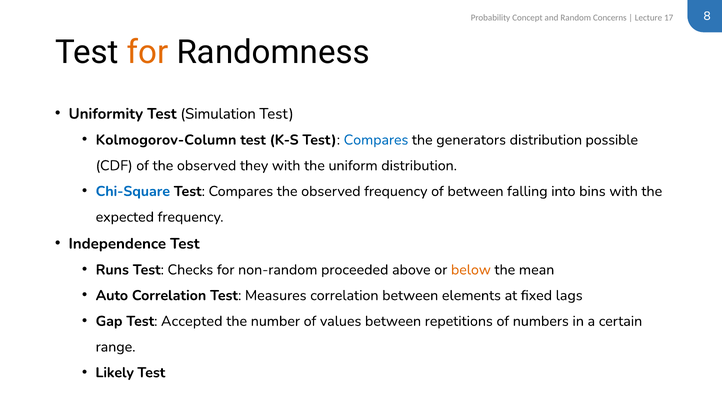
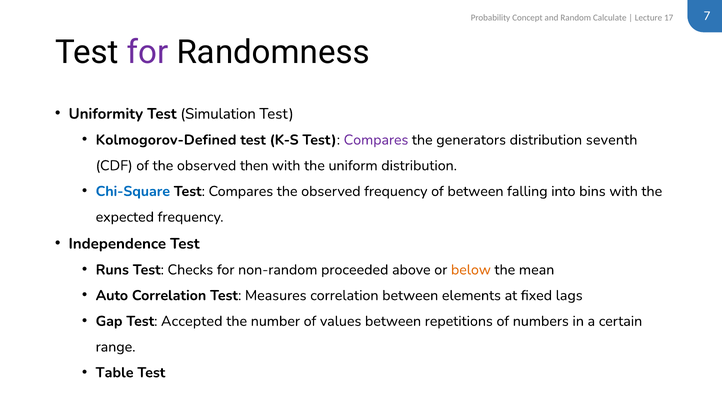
Concerns: Concerns -> Calculate (610, 18)
8: 8 -> 7 (707, 16)
for colour: orange -> purple (148, 52)
Kolmogorov-Column: Kolmogorov-Column -> Kolmogorov-Defined (166, 140)
Compares colour: blue -> purple (376, 140)
possible: possible -> seventh (612, 140)
they: they -> then (254, 166)
Likely: Likely -> Table (115, 373)
